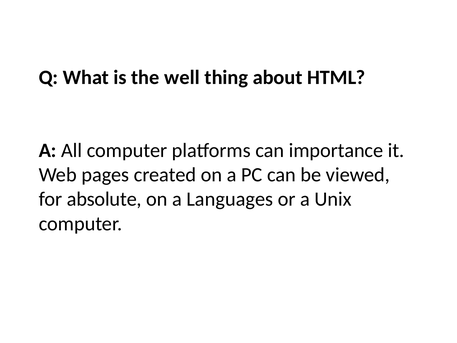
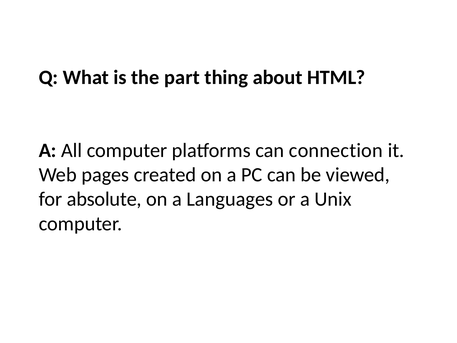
well: well -> part (182, 77)
importance: importance -> connection (336, 150)
